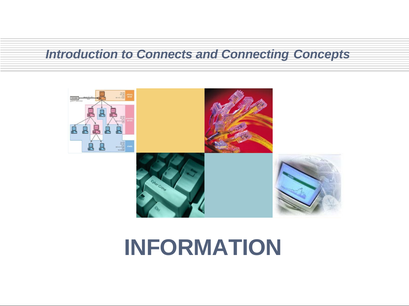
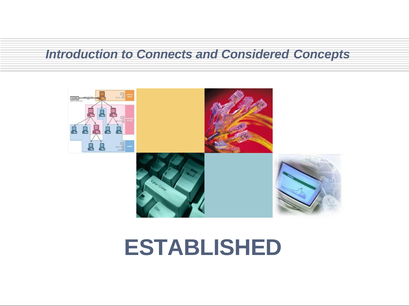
Connecting: Connecting -> Considered (255, 55)
INFORMATION: INFORMATION -> ESTABLISHED (203, 248)
